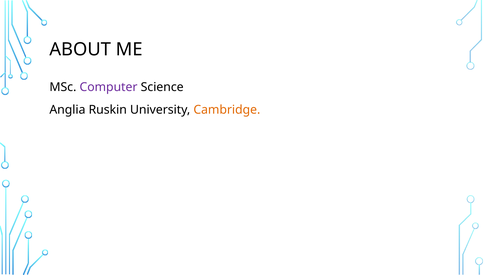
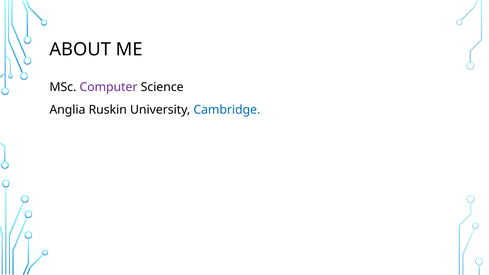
Cambridge colour: orange -> blue (227, 110)
